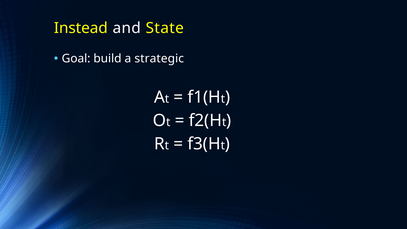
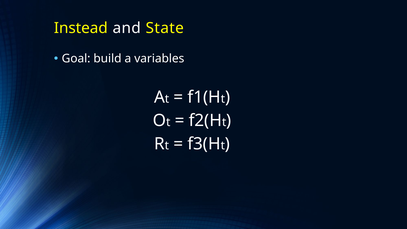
strategic: strategic -> variables (159, 59)
